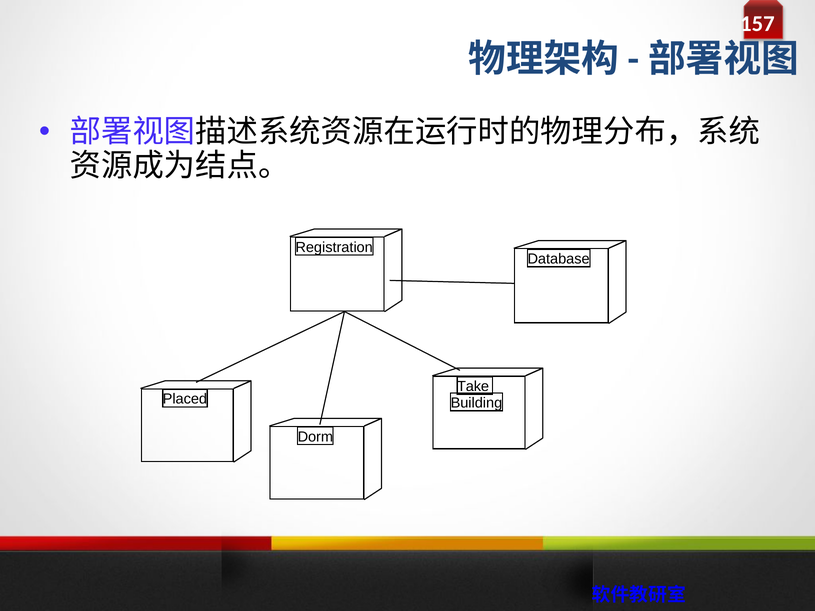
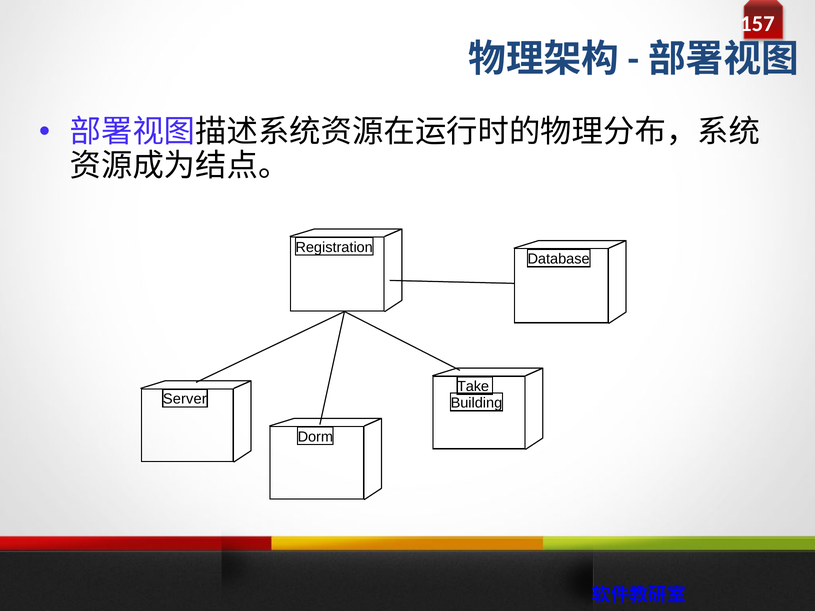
Placed: Placed -> Server (185, 399)
